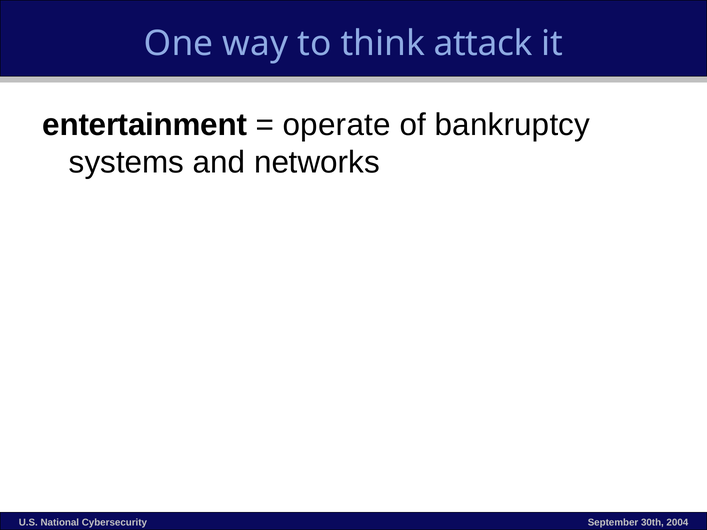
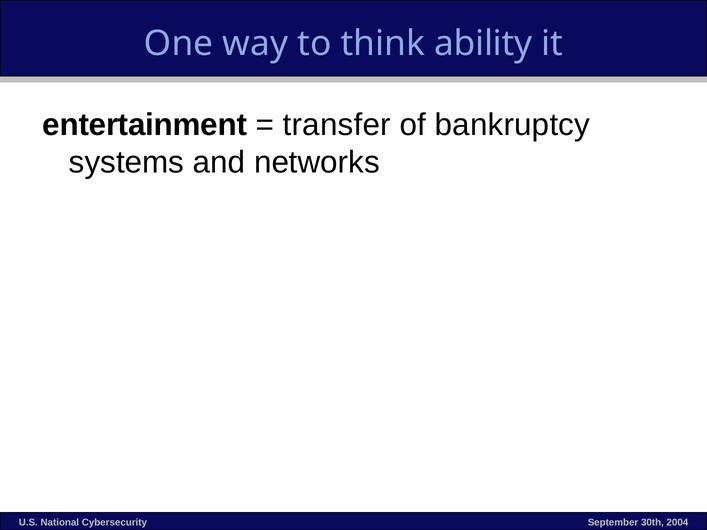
attack: attack -> ability (483, 44)
operate: operate -> transfer (337, 125)
